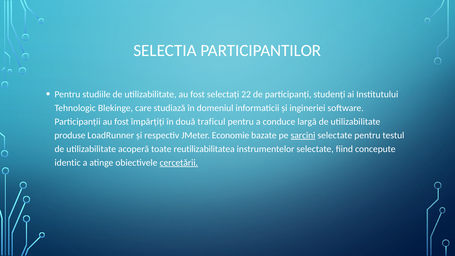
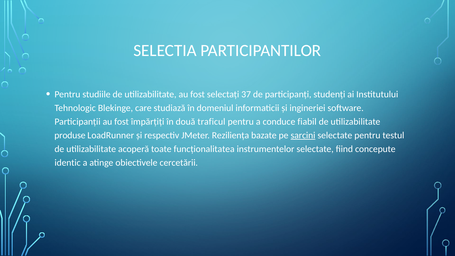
22: 22 -> 37 (246, 94)
largă: largă -> fiabil (307, 122)
Economie: Economie -> Reziliența (230, 135)
reutilizabilitatea: reutilizabilitatea -> funcționalitatea (204, 149)
cercetării underline: present -> none (179, 163)
